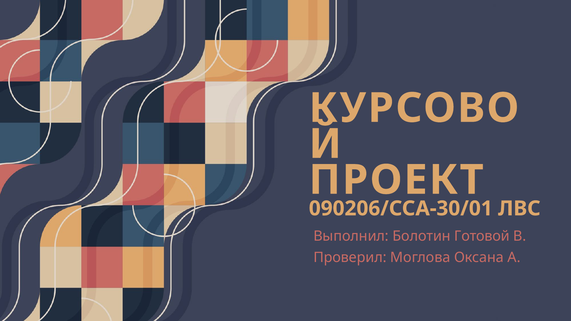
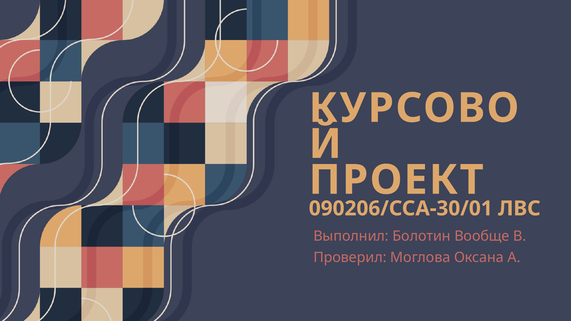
Готовой: Готовой -> Вообще (482, 236)
